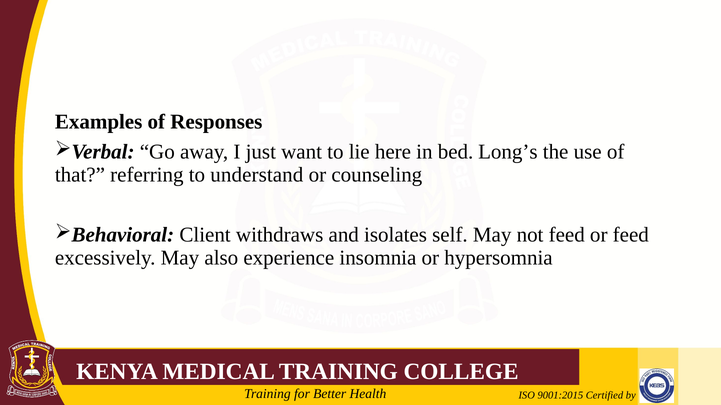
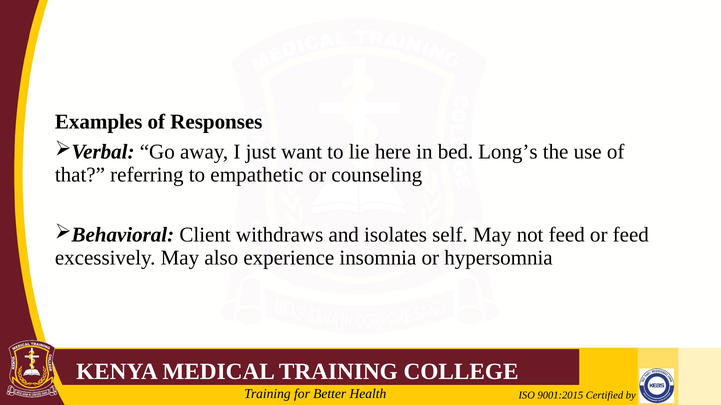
understand: understand -> empathetic (257, 175)
